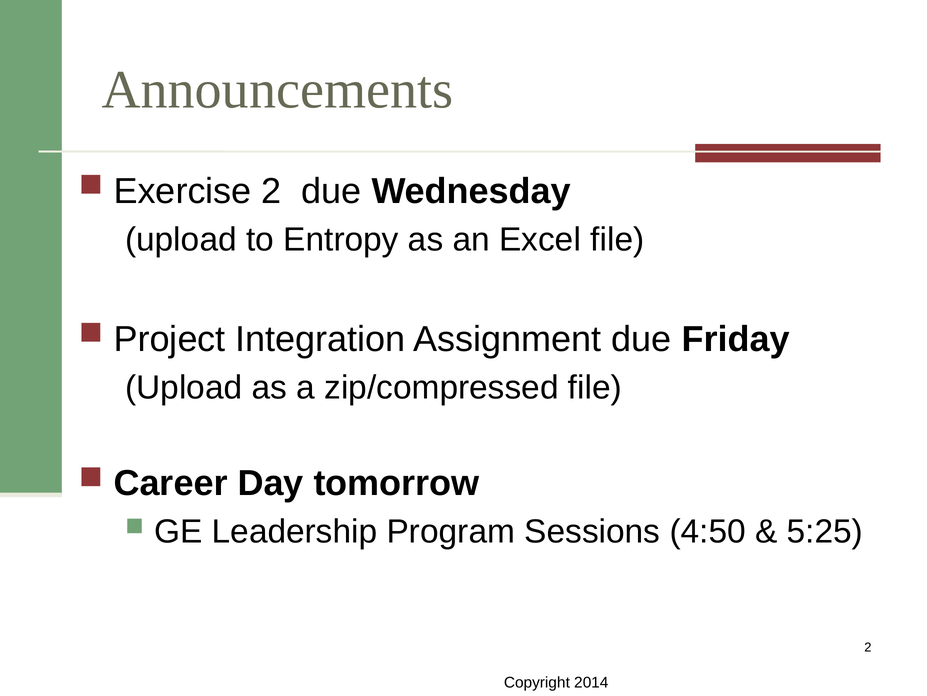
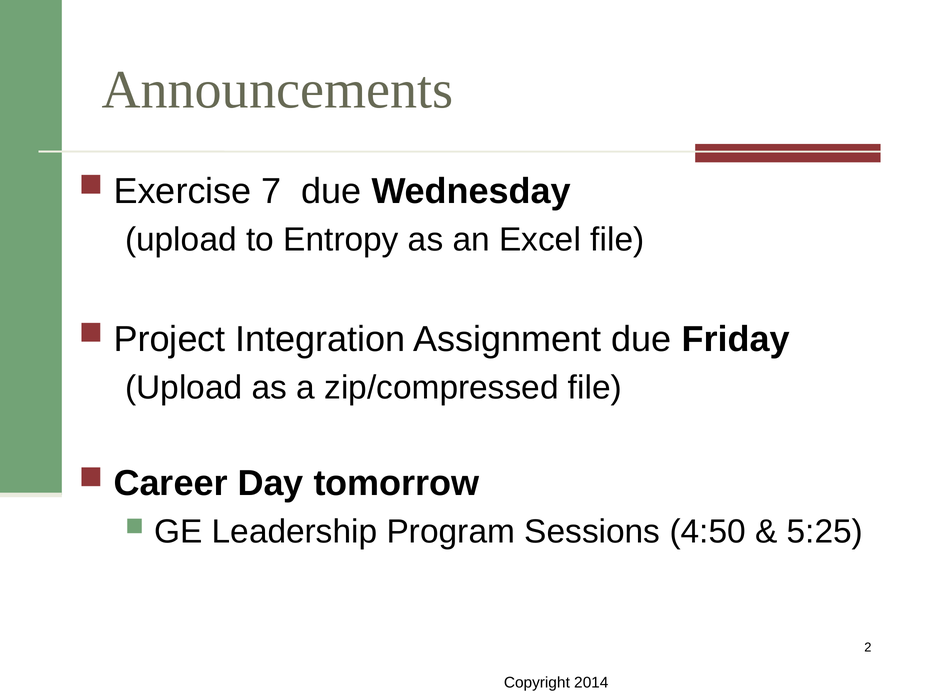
Exercise 2: 2 -> 7 (271, 191)
